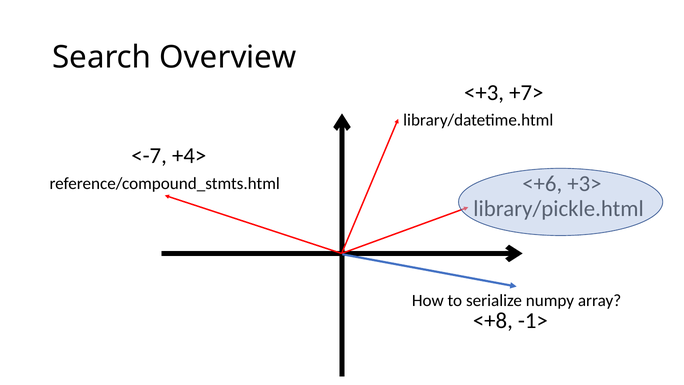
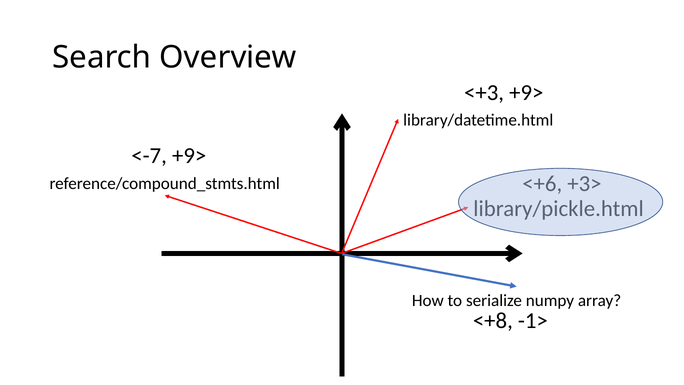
<+3 +7>: +7> -> +9> (526, 93)
<-7 +4>: +4> -> +9> (189, 156)
